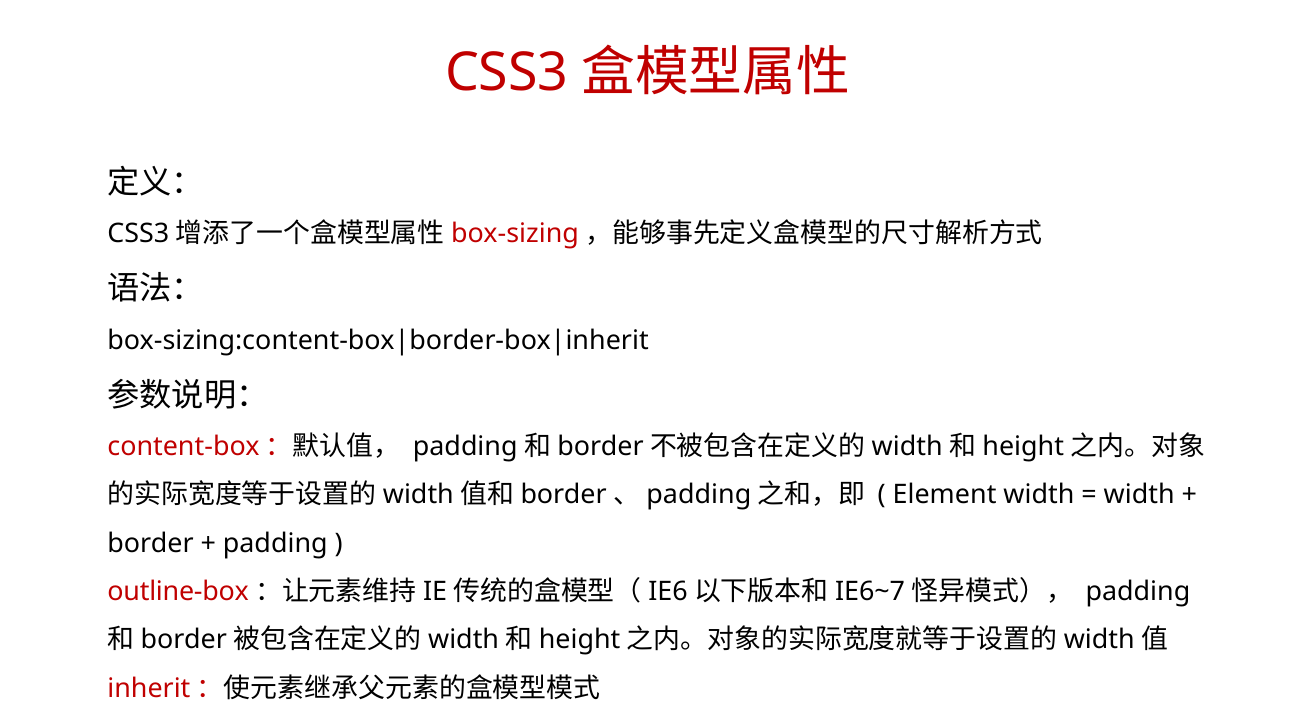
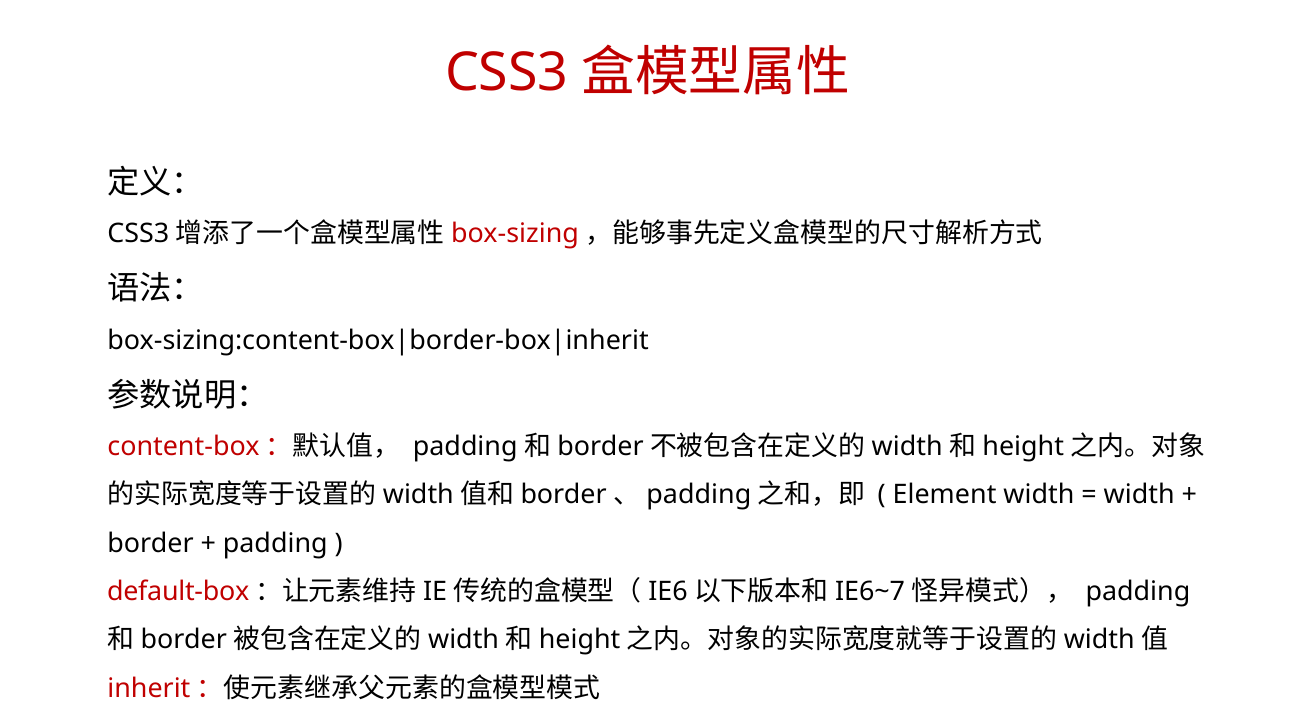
outline-box: outline-box -> default-box (178, 592)
